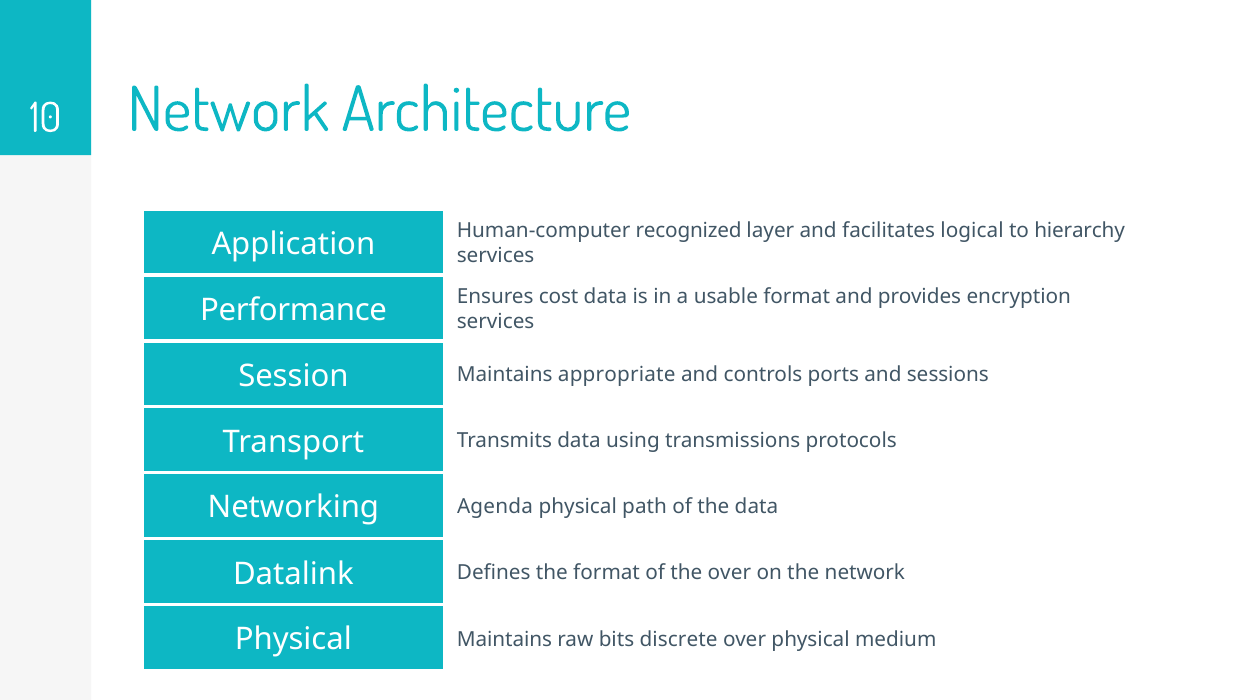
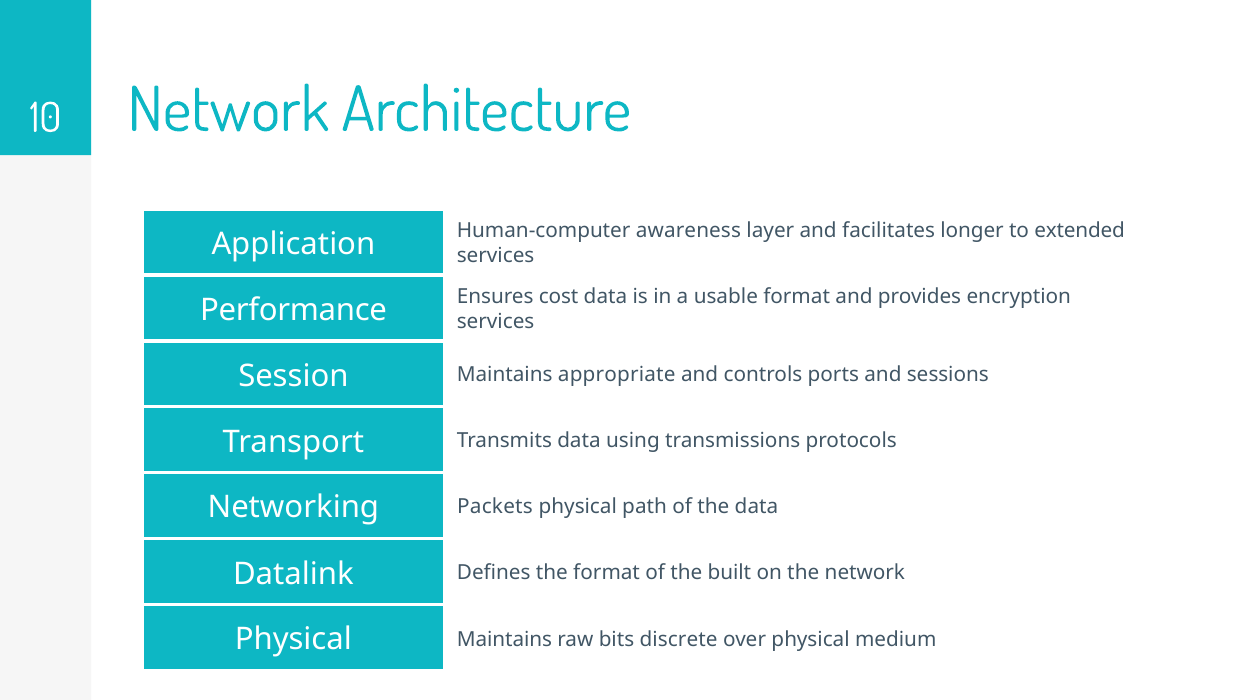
recognized: recognized -> awareness (688, 231)
logical: logical -> longer (972, 231)
hierarchy: hierarchy -> extended (1080, 231)
Agenda: Agenda -> Packets (495, 507)
the over: over -> built (729, 573)
